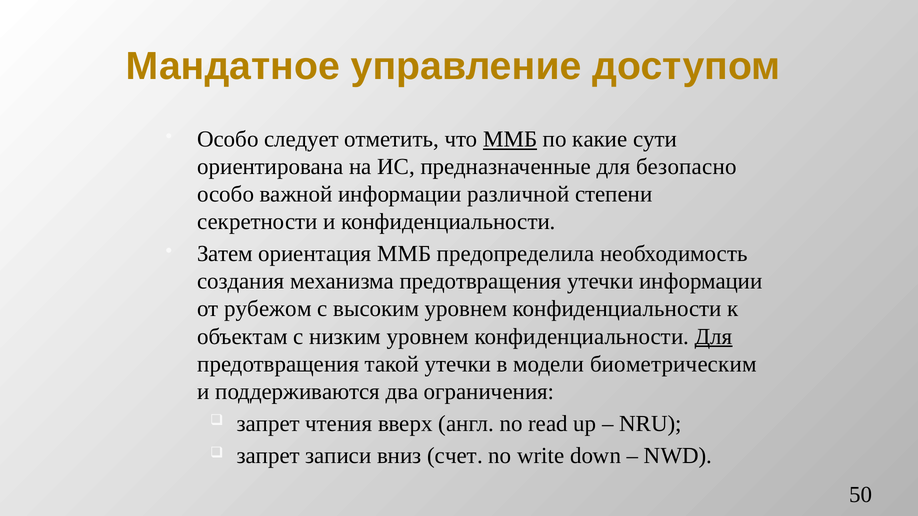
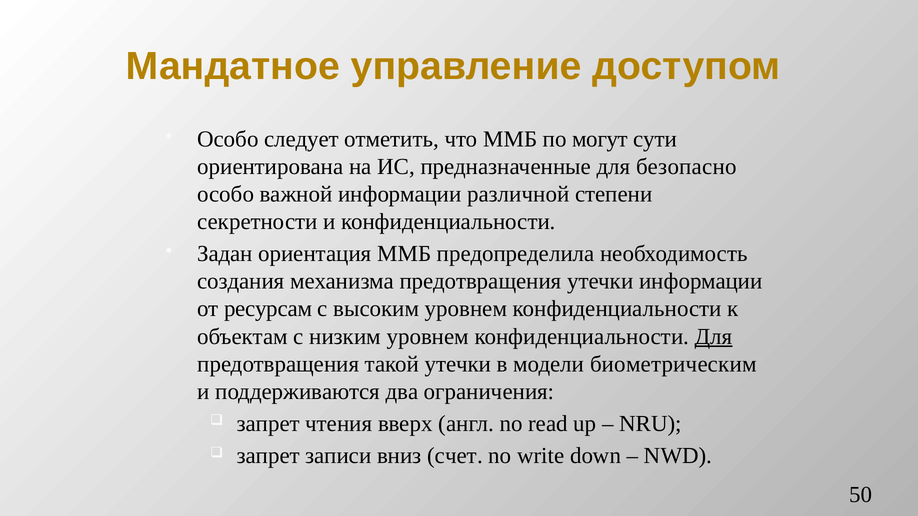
ММБ underline: present -> none (510, 139)
какие: какие -> могут (600, 139)
Затем: Затем -> Задан (225, 254)
рубежом: рубежом -> ресурсам (268, 309)
